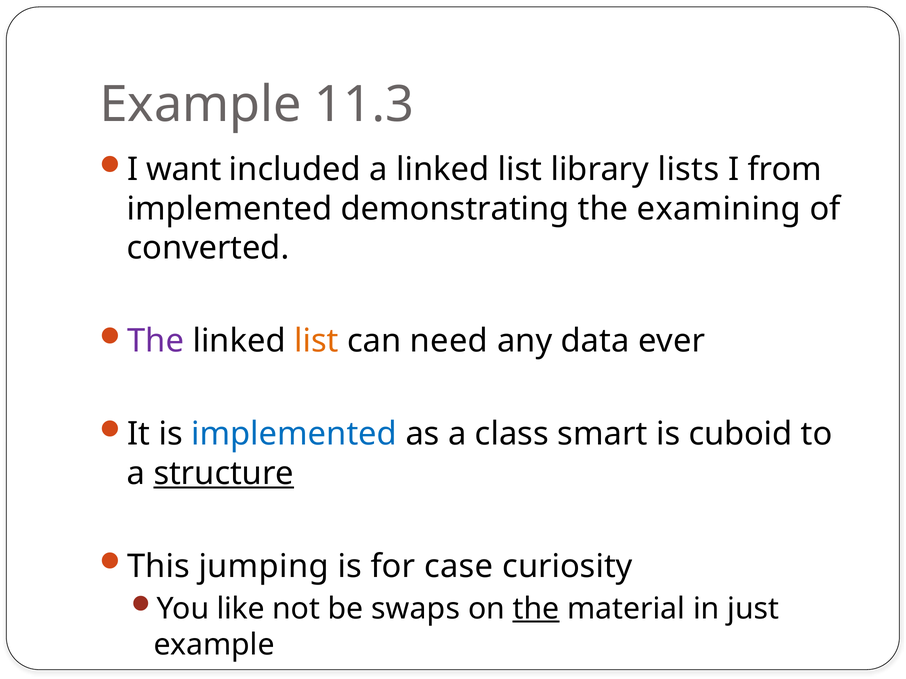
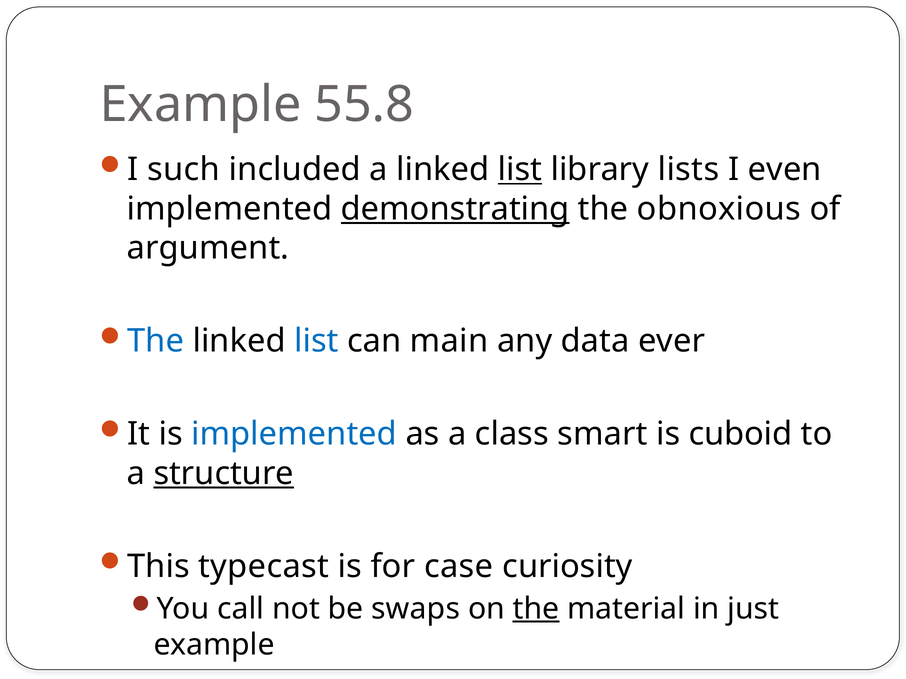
11.3: 11.3 -> 55.8 (364, 105)
want: want -> such (183, 170)
list underline: none -> present (520, 170)
from: from -> even (785, 170)
demonstrating underline: none -> present (455, 209)
examining: examining -> obnoxious (719, 209)
converted: converted -> argument (208, 248)
The colour: purple -> blue (156, 341)
list colour: orange -> blue (316, 341)
need: need -> main (449, 341)
jumping: jumping -> typecast (264, 567)
like: like -> call (241, 609)
